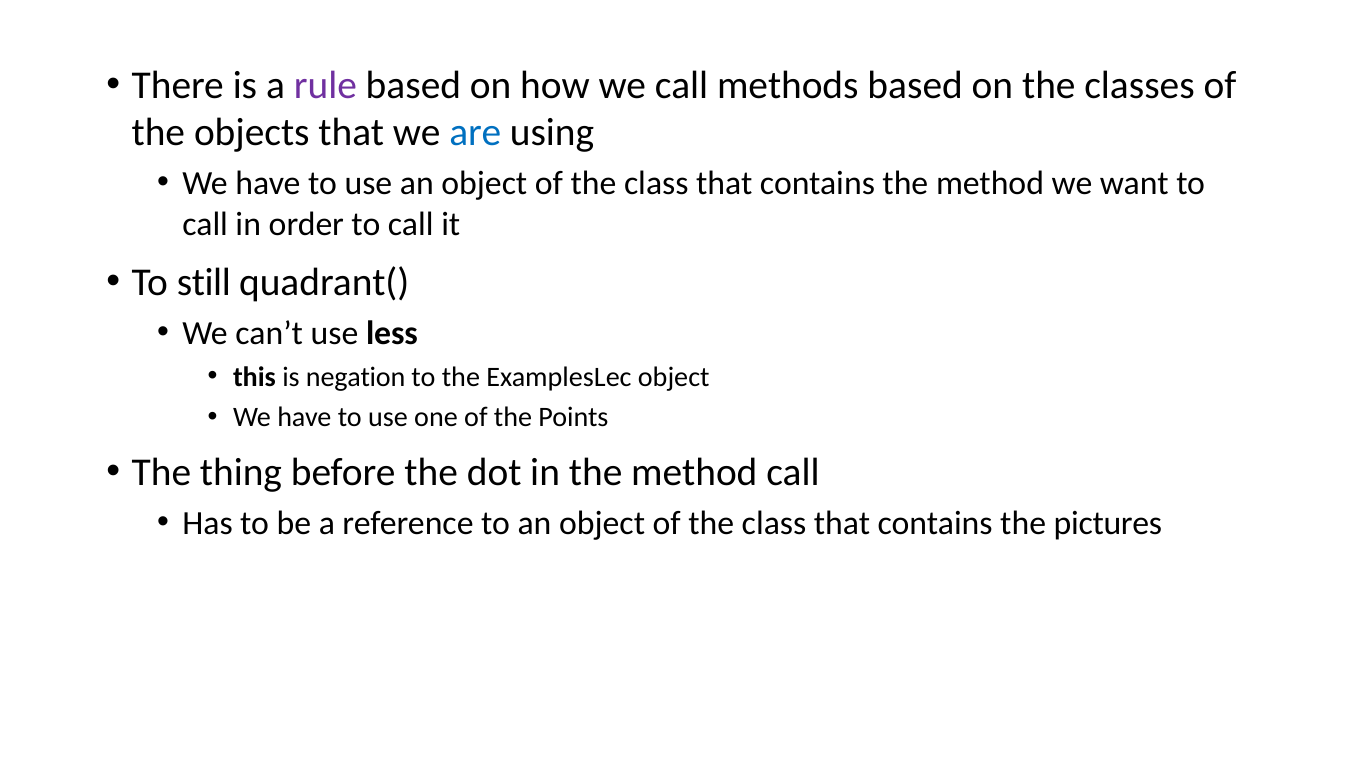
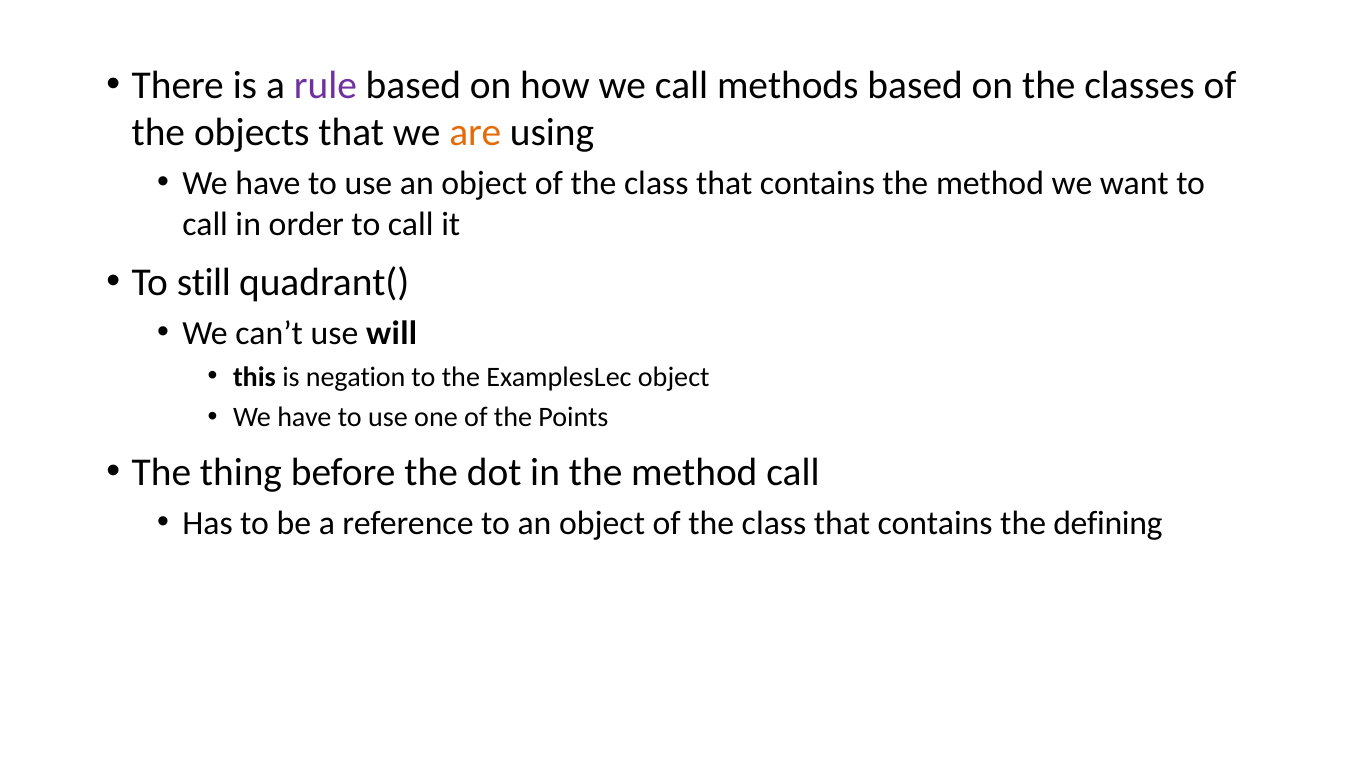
are colour: blue -> orange (475, 133)
less: less -> will (392, 333)
pictures: pictures -> defining (1108, 523)
